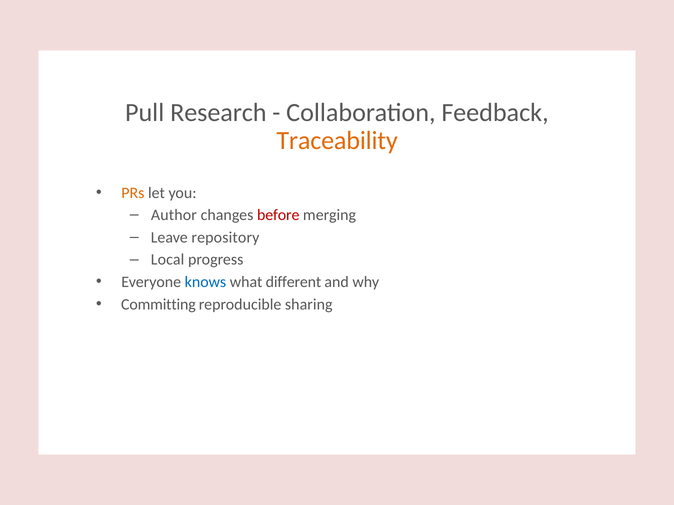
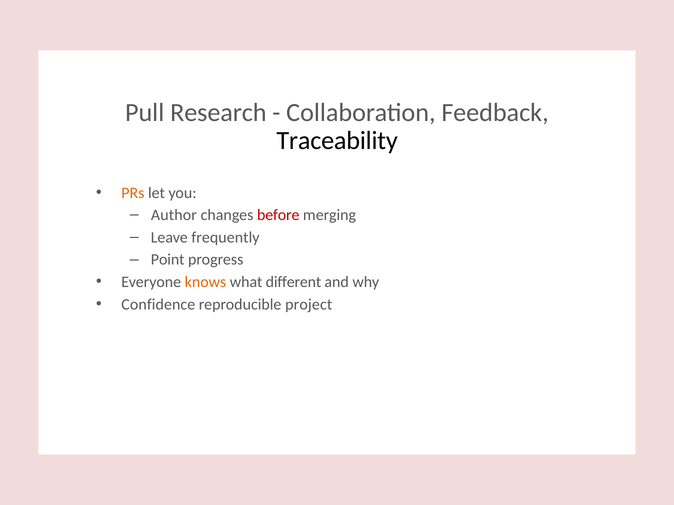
Traceability colour: orange -> black (337, 141)
repository: repository -> frequently (225, 238)
Local: Local -> Point (168, 260)
knows colour: blue -> orange (205, 282)
Committing: Committing -> Confidence (158, 305)
sharing: sharing -> project (309, 305)
